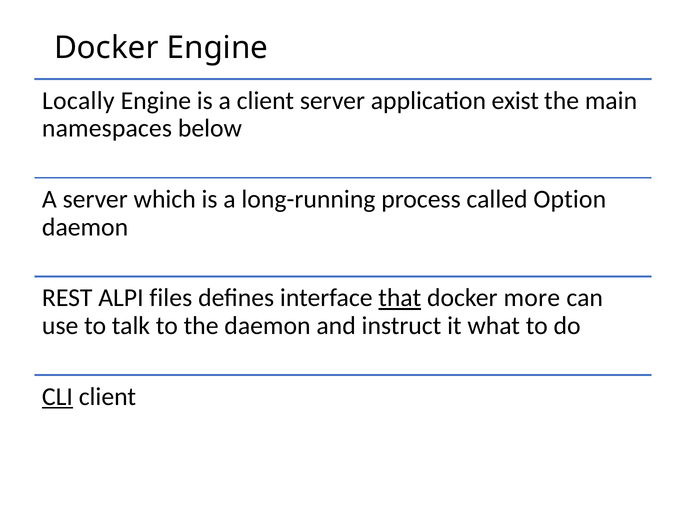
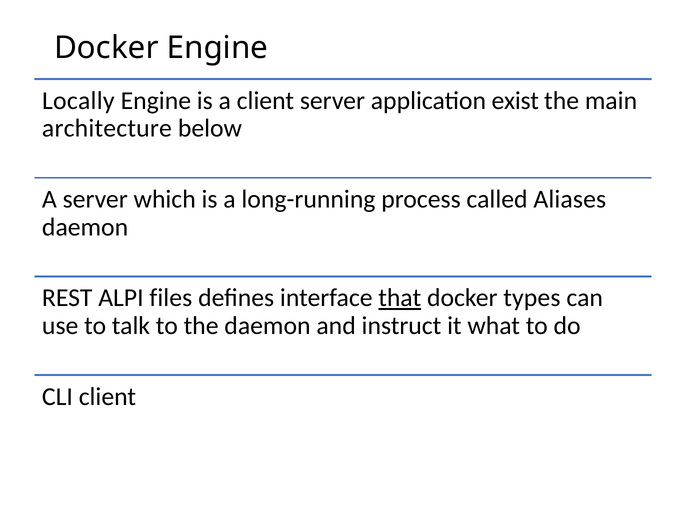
namespaces: namespaces -> architecture (107, 128)
Option: Option -> Aliases (570, 199)
more: more -> types (532, 298)
CLI underline: present -> none (57, 396)
